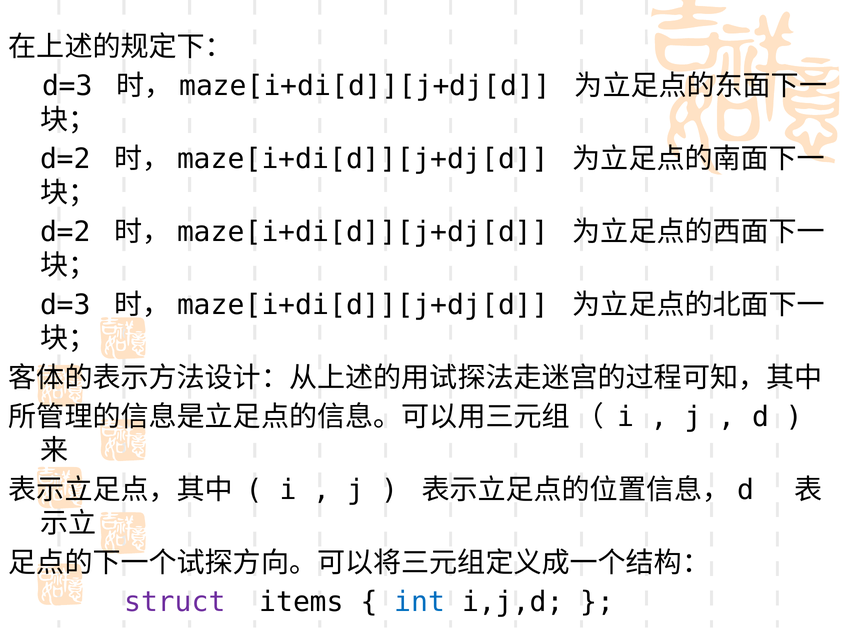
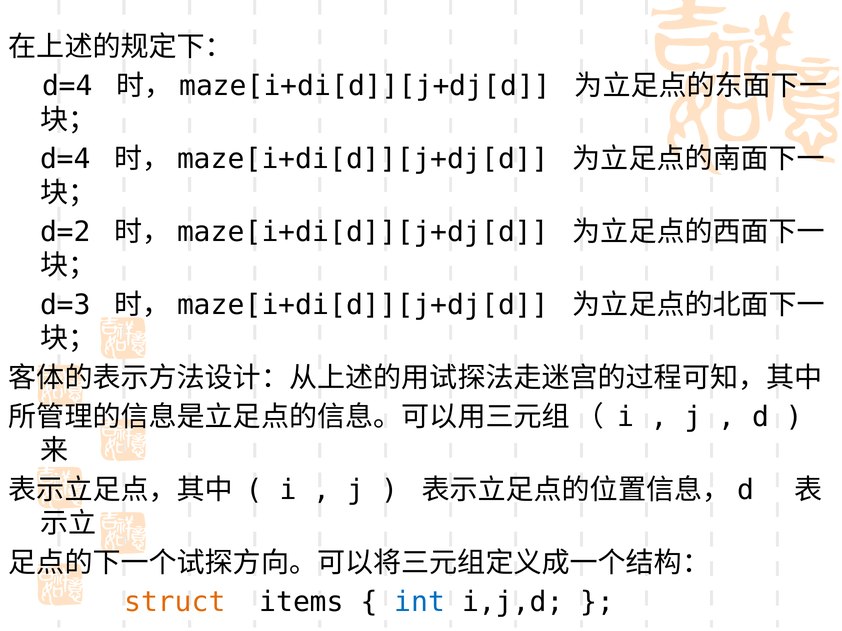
d=3: d=3 -> d=4 (67, 86)
d=2: d=2 -> d=4 (65, 159)
struct colour: purple -> orange (175, 603)
